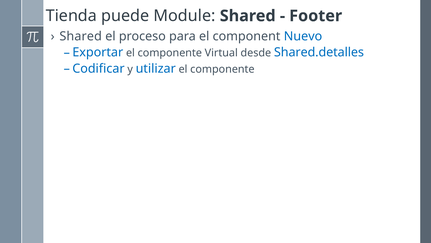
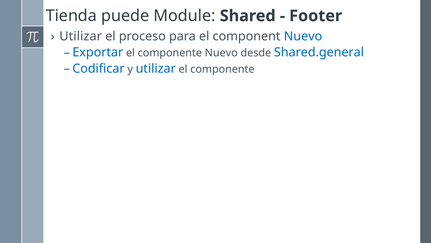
Shared: Shared -> Utilizar (81, 36)
componente Virtual: Virtual -> Nuevo (221, 53)
Shared.detalles: Shared.detalles -> Shared.general (319, 52)
